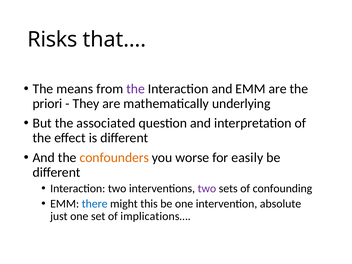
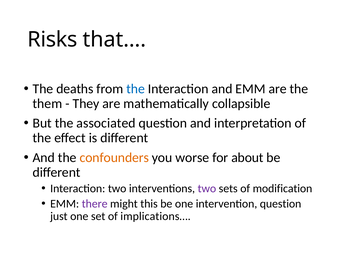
means: means -> deaths (75, 89)
the colour: purple -> blue (136, 89)
priori: priori -> them (47, 104)
underlying: underlying -> collapsible (241, 104)
easily: easily -> about (247, 158)
confounding: confounding -> modification (282, 189)
there colour: blue -> purple (95, 204)
intervention absolute: absolute -> question (281, 204)
